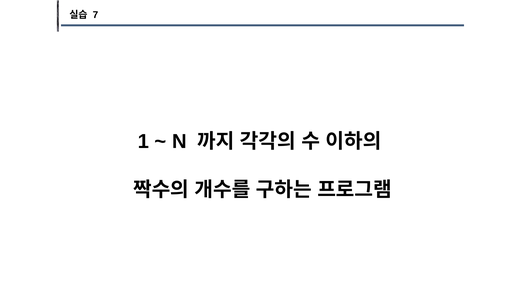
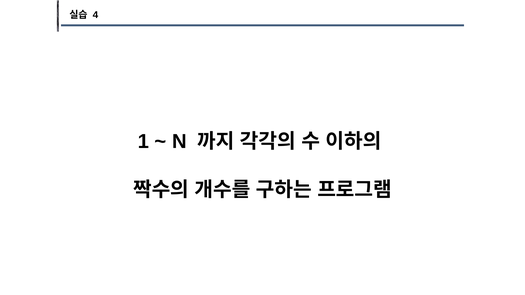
7: 7 -> 4 (95, 15)
